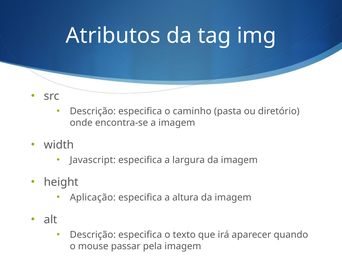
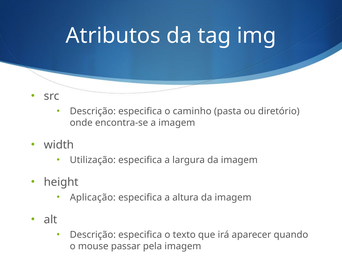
Javascript: Javascript -> Utilização (93, 160)
